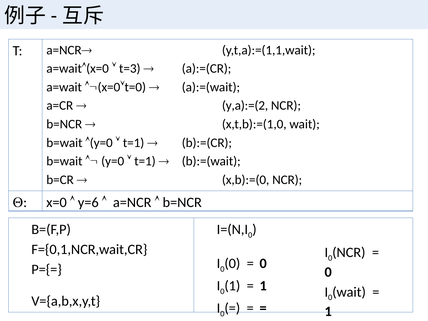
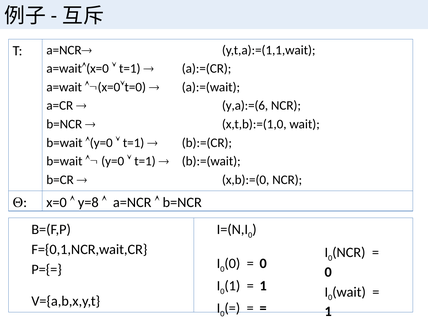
t=3: t=3 -> t=1 (130, 69)
y,a):=(2: y,a):=(2 -> y,a):=(6 (245, 106)
y=6: y=6 -> y=8 (88, 202)
